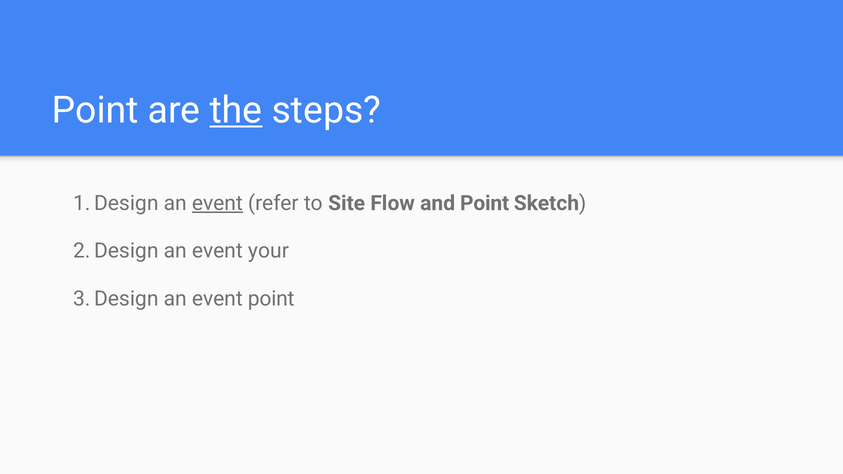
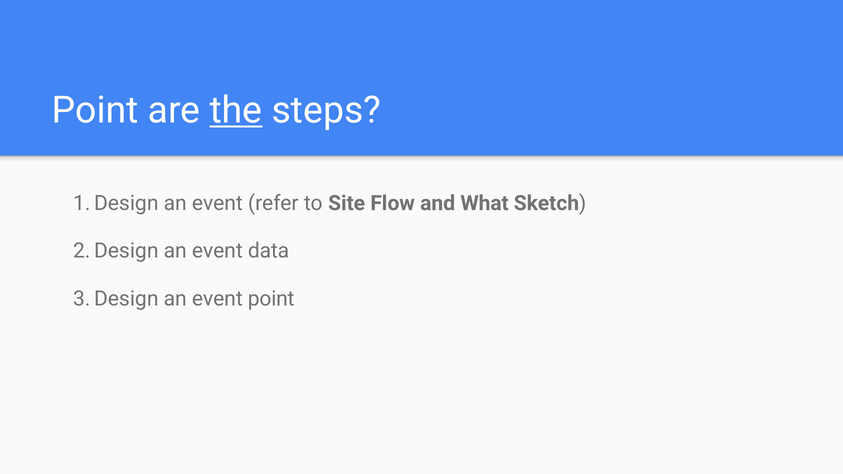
event underline: present -> none (217, 203)
and Point: Point -> What (484, 203)
your: your -> data (269, 251)
